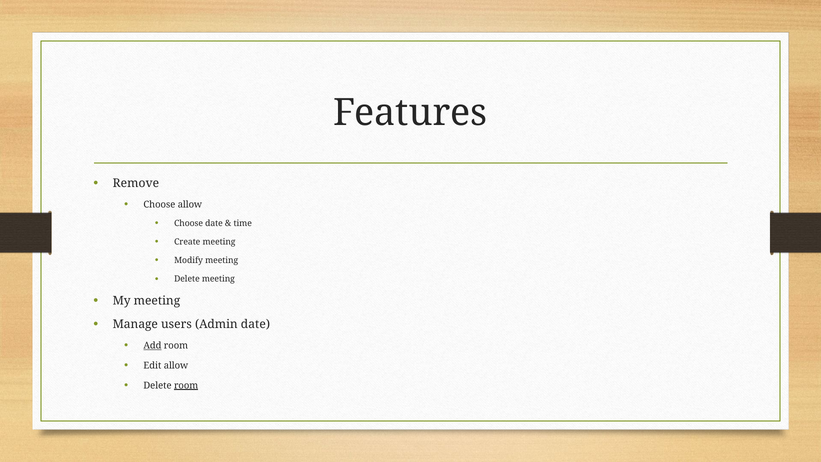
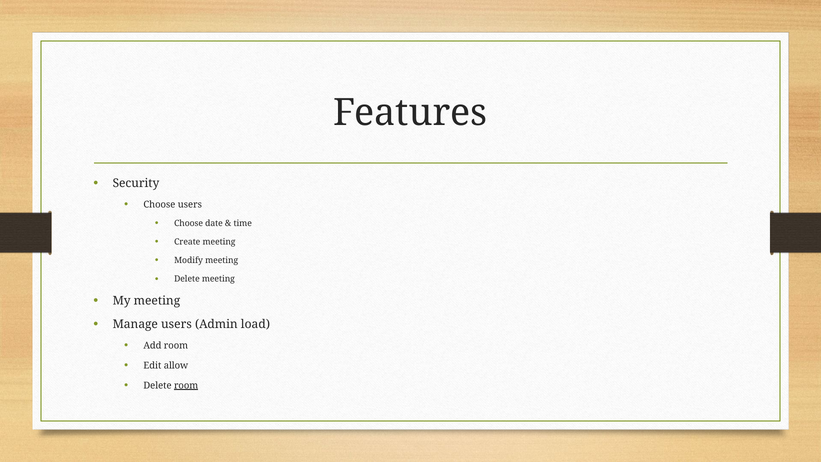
Remove: Remove -> Security (136, 183)
Choose allow: allow -> users (190, 205)
Admin date: date -> load (255, 324)
Add underline: present -> none (152, 346)
